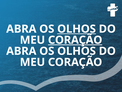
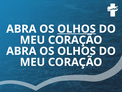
CORAÇÃO underline: present -> none (75, 40)
